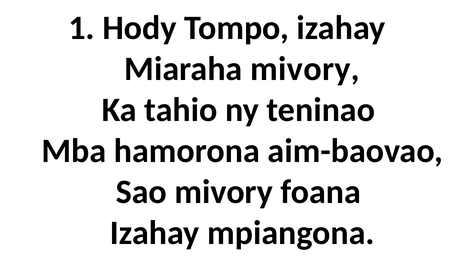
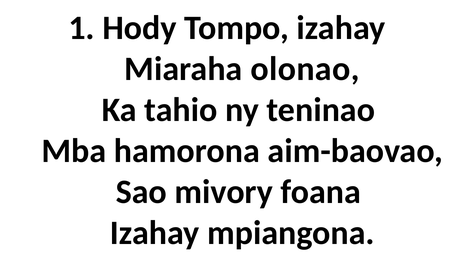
Miaraha mivory: mivory -> olonao (305, 69)
